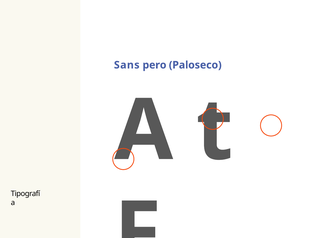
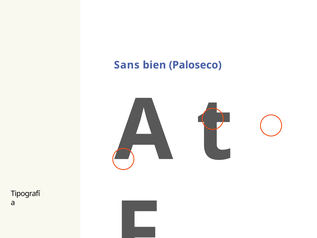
pero: pero -> bien (154, 65)
